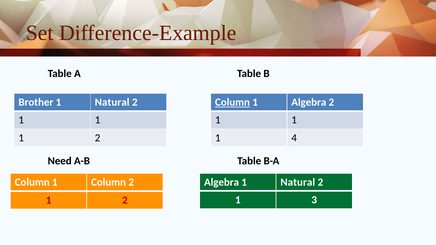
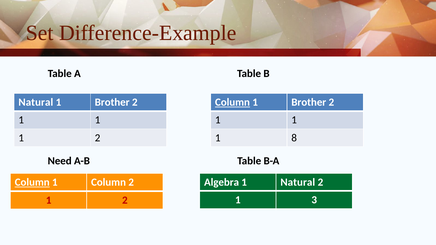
Brother: Brother -> Natural (36, 102)
Natural: Natural -> Brother (112, 102)
Algebra: Algebra -> Brother (309, 102)
4: 4 -> 8 (294, 138)
Column underline: none -> present (32, 183)
